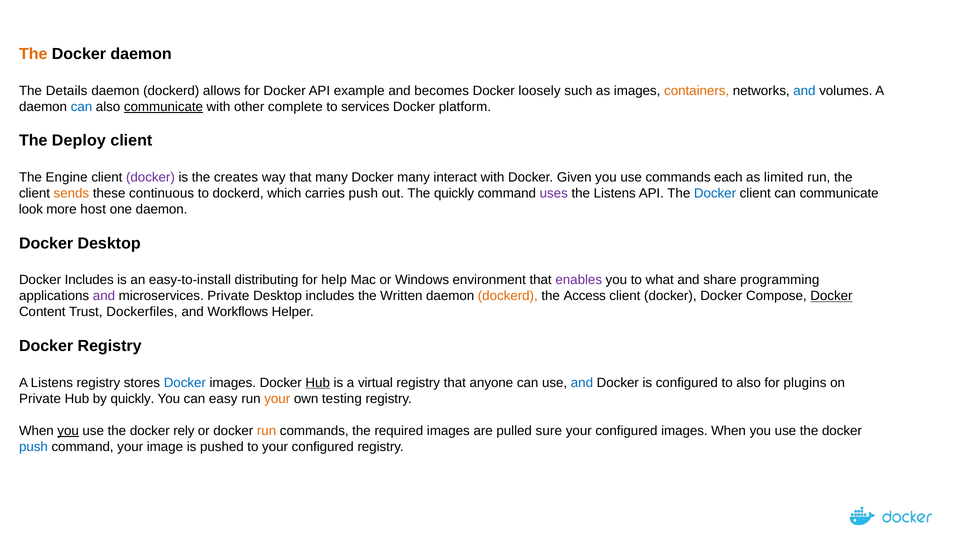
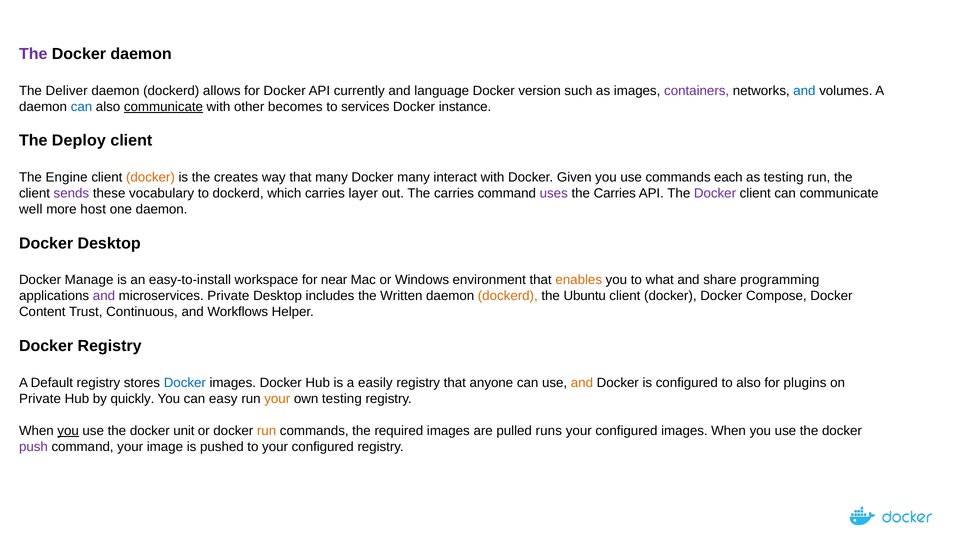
The colour: orange -> purple (33, 54)
Details: Details -> Deliver (67, 91)
example: example -> currently (359, 91)
becomes: becomes -> language (442, 91)
loosely: loosely -> version (540, 91)
containers colour: orange -> purple (697, 91)
complete: complete -> becomes (295, 107)
platform: platform -> instance (465, 107)
docker colour: purple -> orange (150, 177)
as limited: limited -> testing (784, 177)
sends colour: orange -> purple (71, 193)
continuous: continuous -> vocabulary (162, 193)
carries push: push -> layer (363, 193)
out The quickly: quickly -> carries (454, 193)
Listens: Listens -> Carries (615, 193)
Docker colour: blue -> purple (715, 193)
look: look -> well (31, 209)
Docker Includes: Includes -> Manage (89, 280)
distributing: distributing -> workspace (266, 280)
help: help -> near (334, 280)
enables colour: purple -> orange (579, 280)
Access: Access -> Ubuntu (585, 296)
Docker underline: present -> none (831, 296)
Dockerfiles: Dockerfiles -> Continuous (142, 312)
A Listens: Listens -> Default (52, 382)
Hub underline: present -> none (318, 382)
virtual: virtual -> easily (375, 382)
and colour: blue -> orange (582, 382)
rely: rely -> unit (184, 430)
sure: sure -> runs (549, 430)
push colour: blue -> purple (33, 446)
